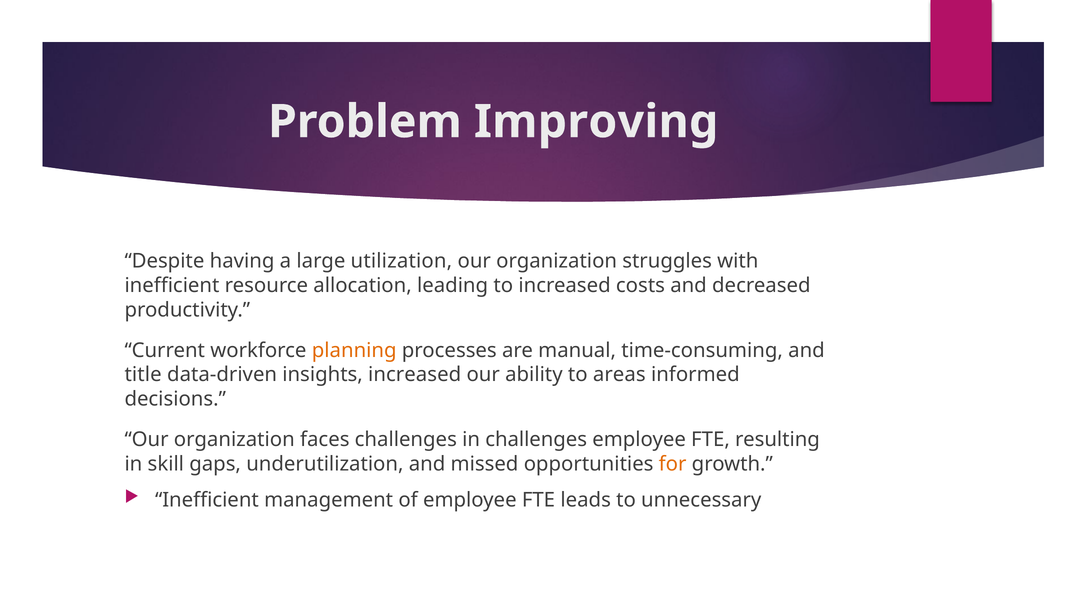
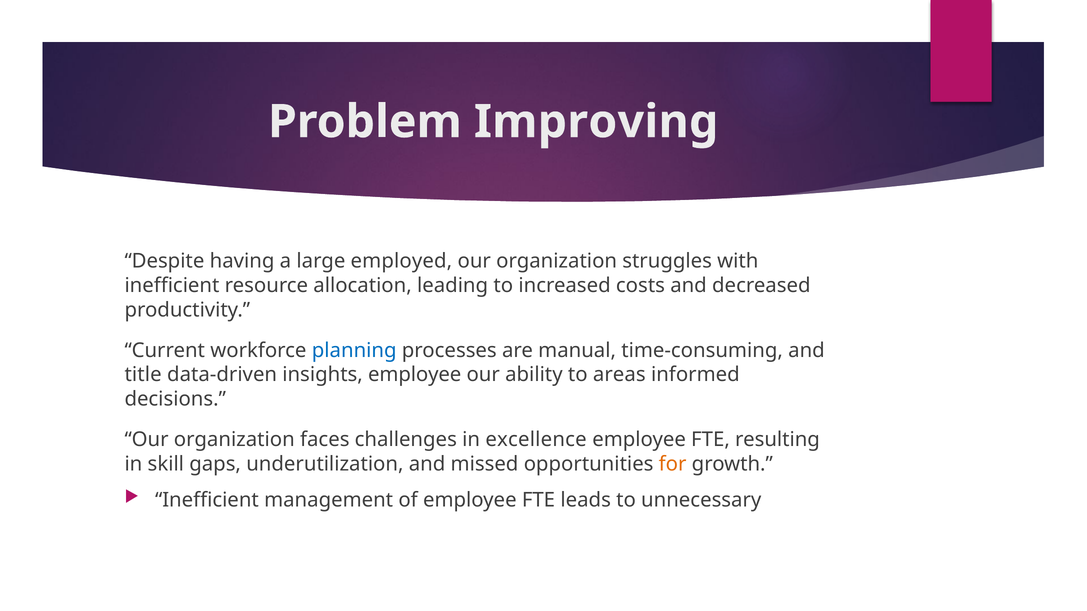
utilization: utilization -> employed (401, 261)
planning colour: orange -> blue (354, 351)
insights increased: increased -> employee (415, 375)
in challenges: challenges -> excellence (536, 440)
